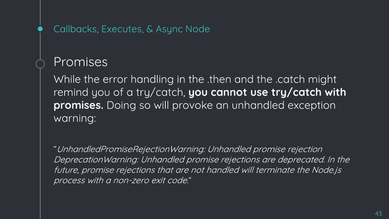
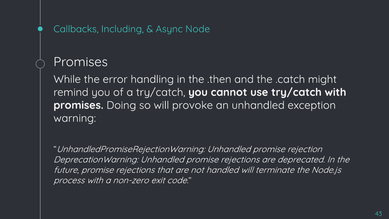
Executes: Executes -> Including (123, 29)
